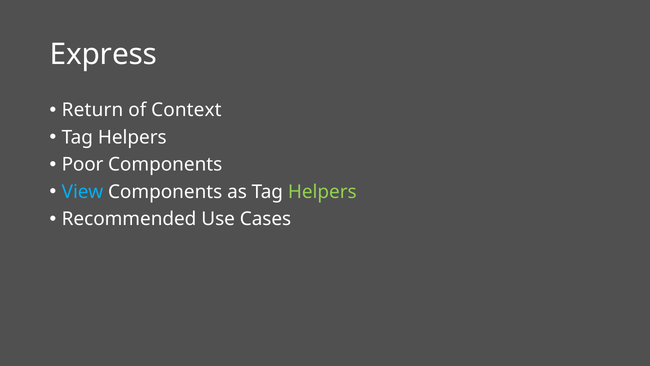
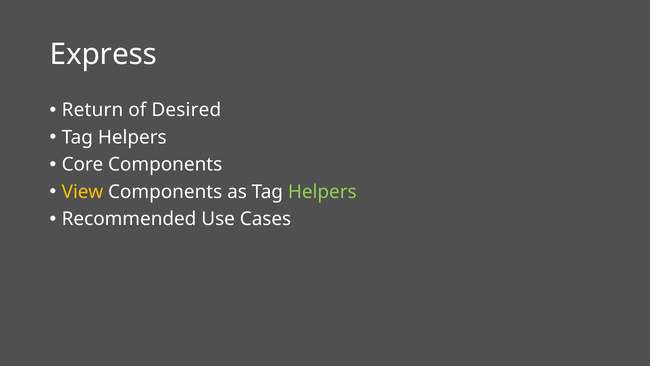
Context: Context -> Desired (186, 110)
Poor: Poor -> Core (83, 164)
View colour: light blue -> yellow (82, 192)
